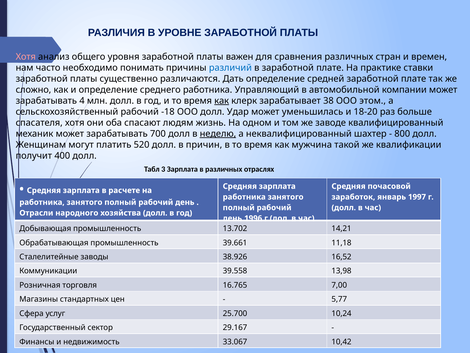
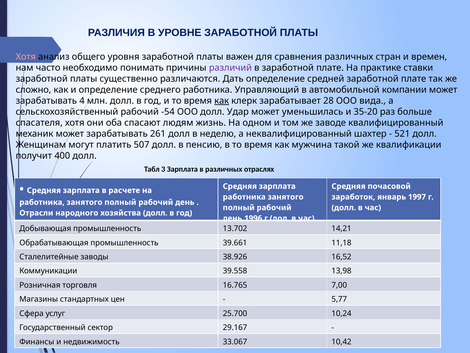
различий colour: blue -> purple (230, 68)
38: 38 -> 28 (328, 101)
этом: этом -> вида (373, 101)
-18: -18 -> -54 (168, 112)
18-20: 18-20 -> 35-20 (366, 112)
700: 700 -> 261 (158, 134)
неделю underline: present -> none (218, 134)
800: 800 -> 521 (402, 134)
520: 520 -> 507 (142, 145)
причин: причин -> пенсию (204, 145)
